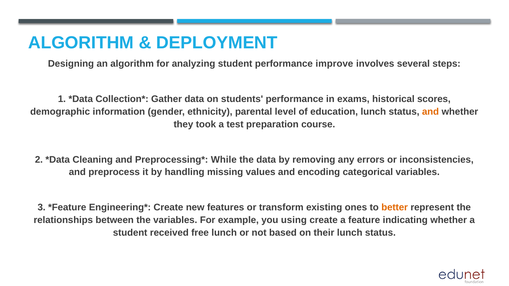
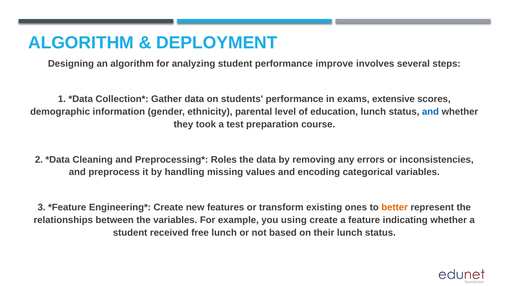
historical: historical -> extensive (393, 99)
and colour: orange -> blue (430, 112)
While: While -> Roles (224, 160)
